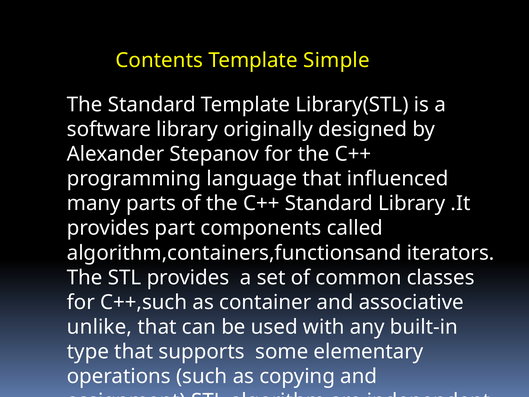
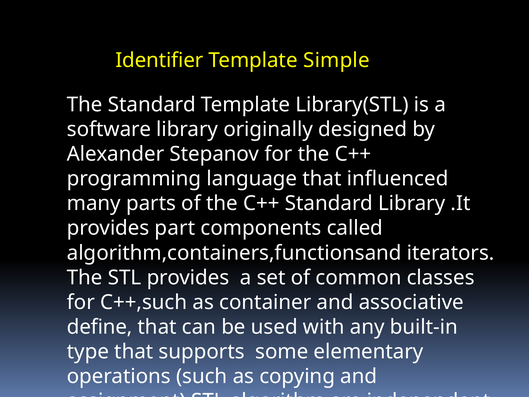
Contents: Contents -> Identifier (159, 60)
unlike: unlike -> define (100, 327)
